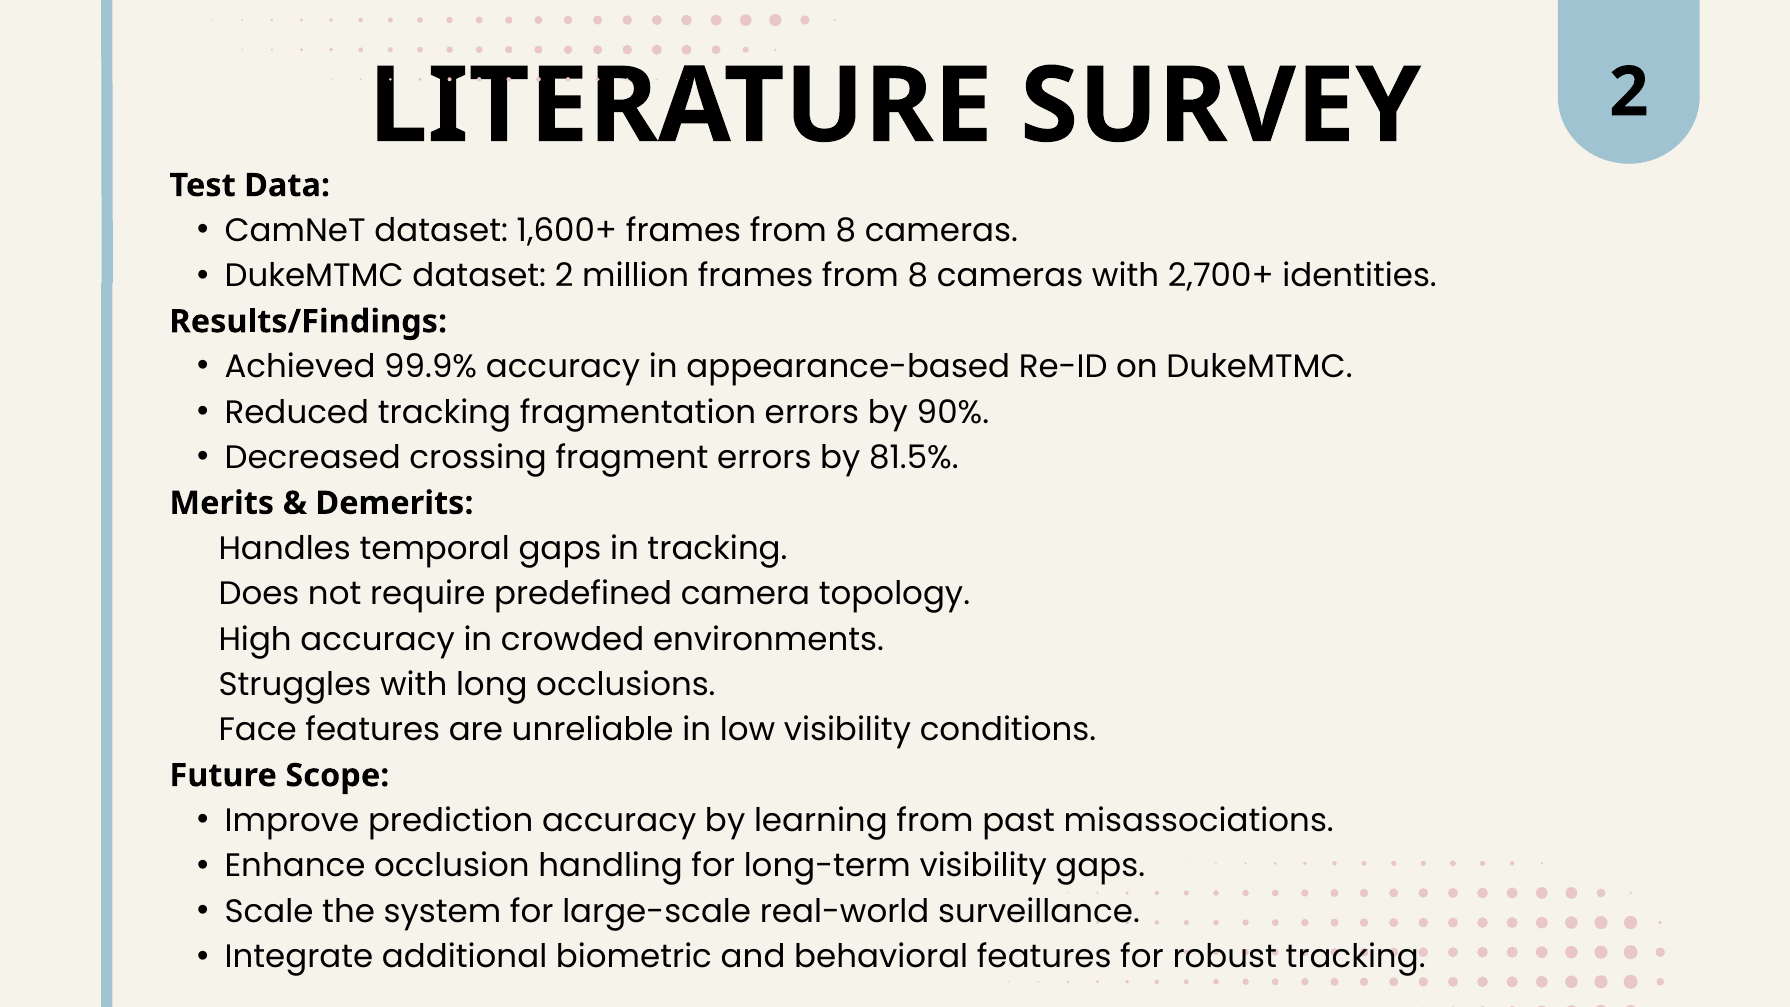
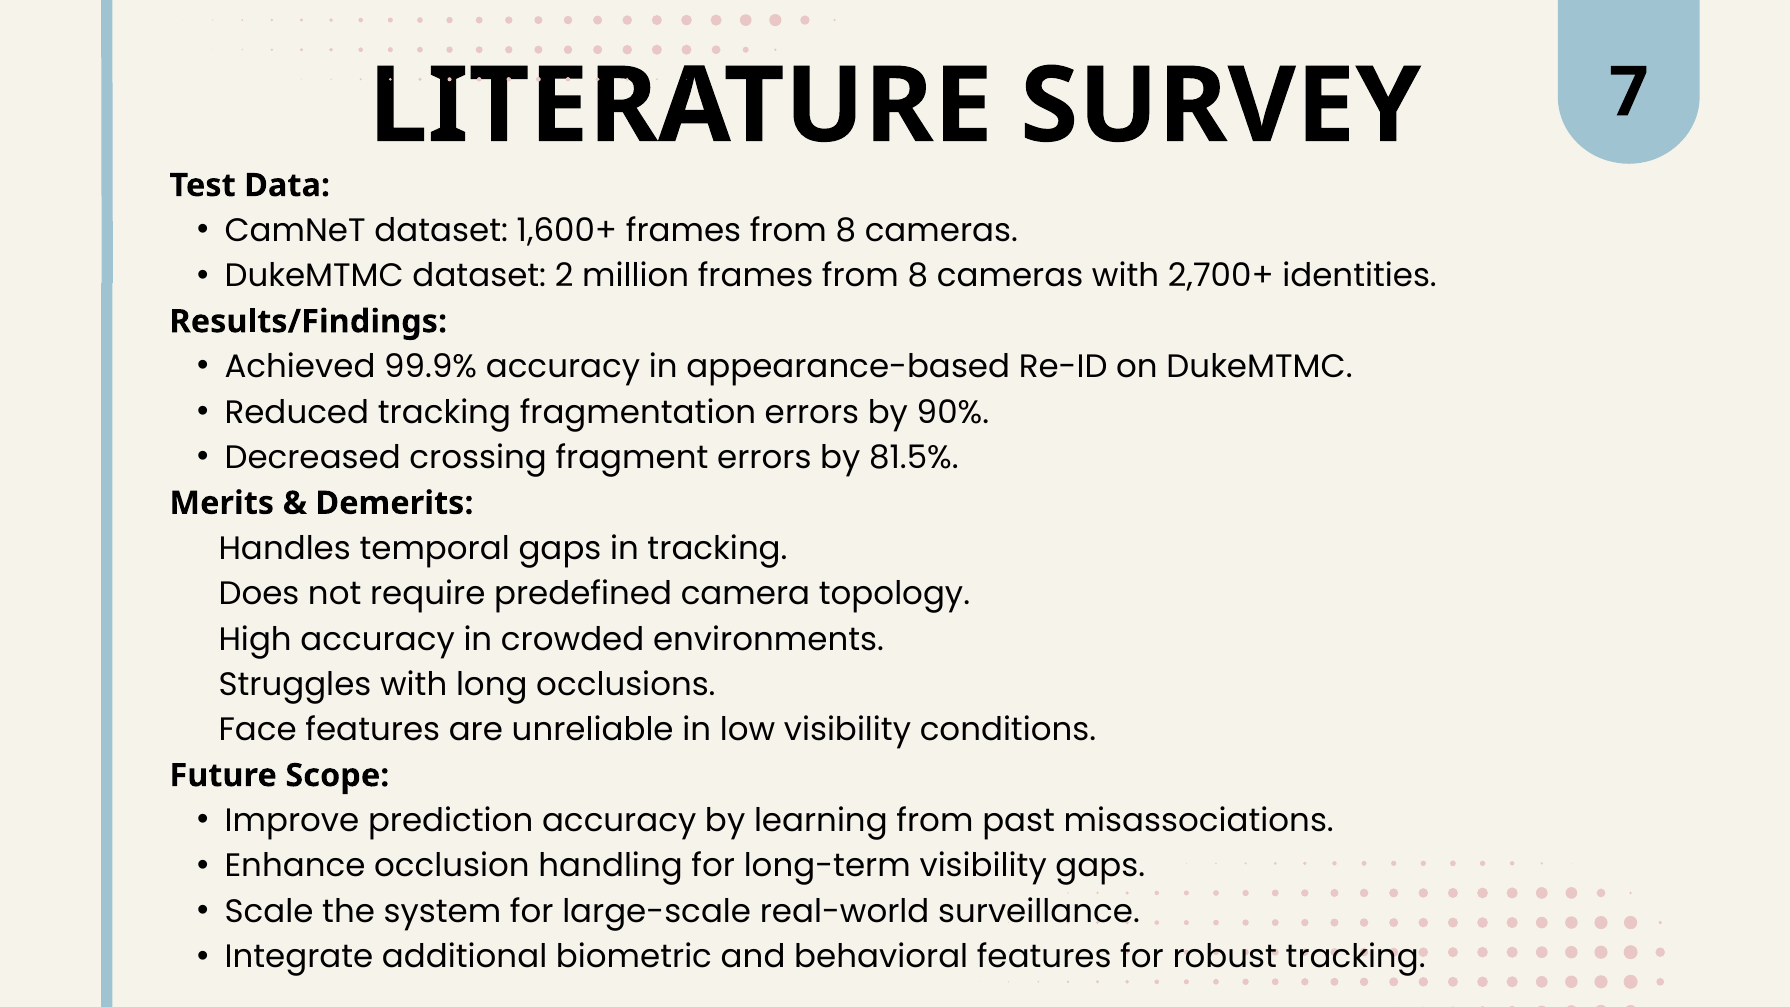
SURVEY 2: 2 -> 7 (1629, 92)
